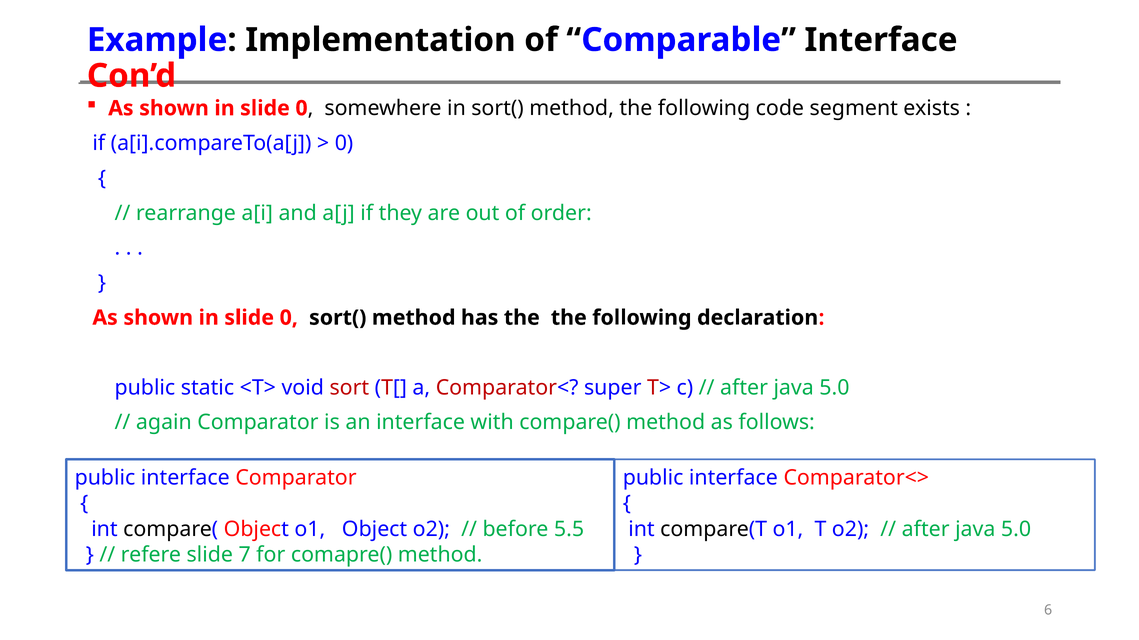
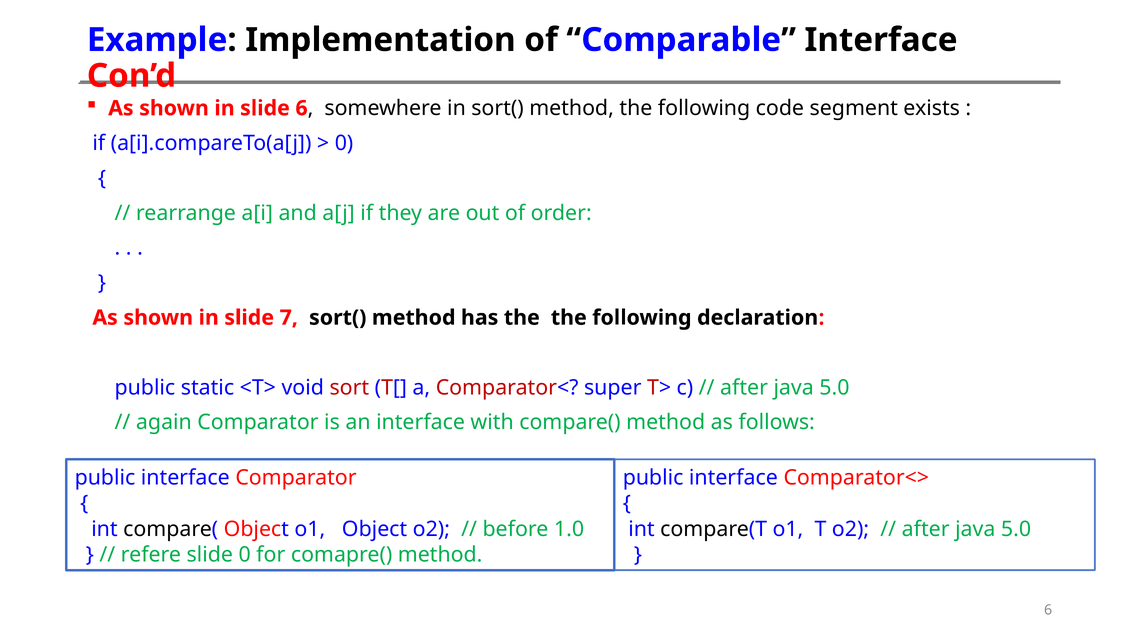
0: 0 -> 6 (302, 108)
0: 0 -> 7 (289, 318)
5.5: 5.5 -> 1.0 (569, 530)
slide 7: 7 -> 0 (245, 555)
